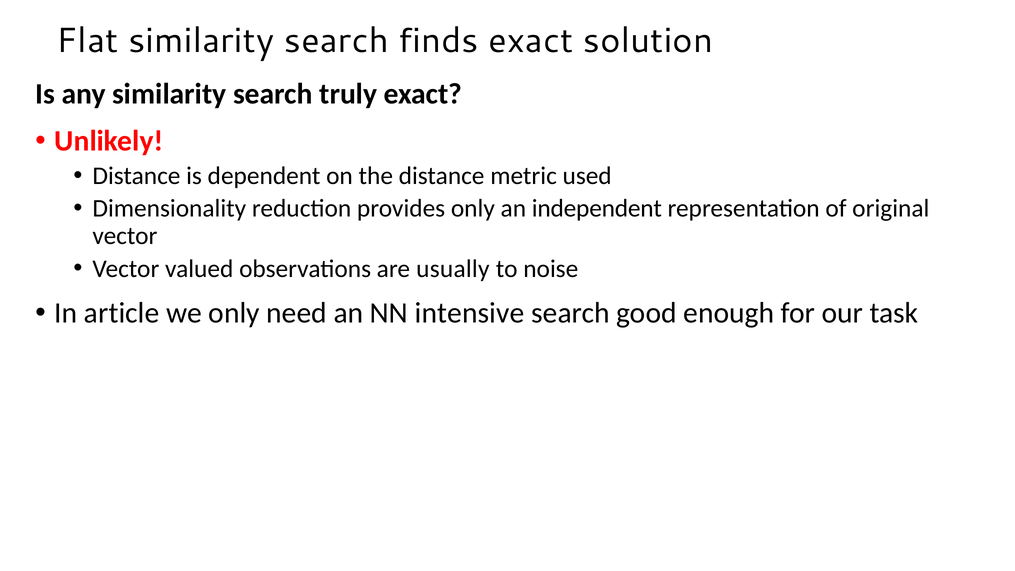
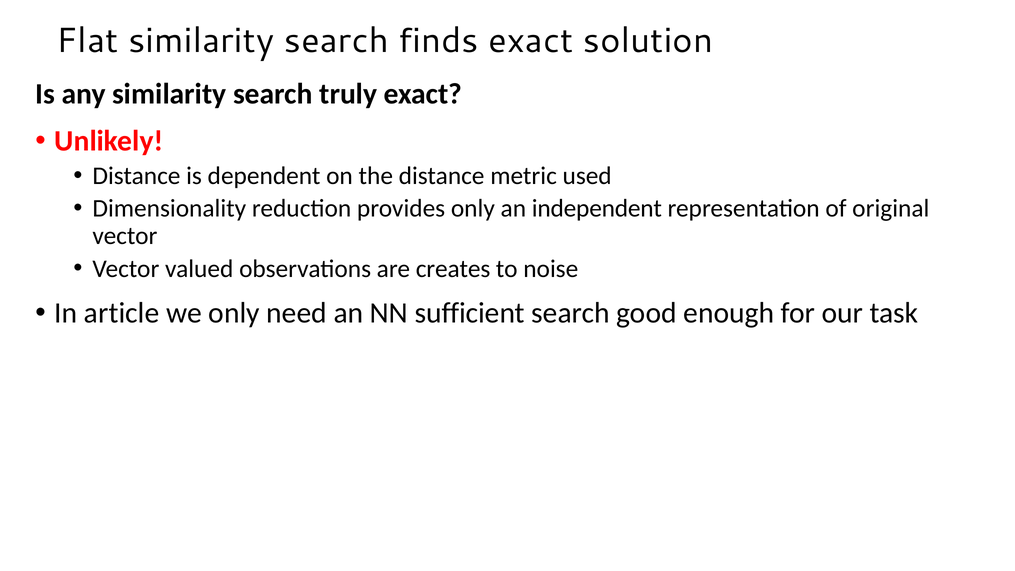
usually: usually -> creates (453, 269)
intensive: intensive -> sufficient (470, 313)
